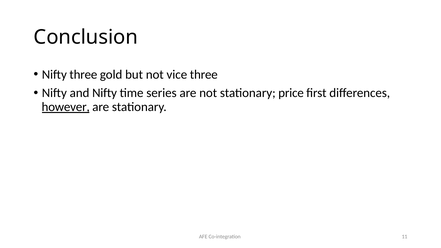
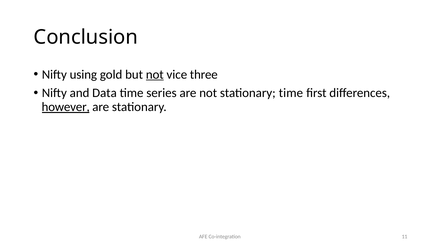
Nifty three: three -> using (83, 75)
not underline: none -> present (155, 75)
and Nifty: Nifty -> Data (105, 93)
stationary price: price -> time (291, 93)
